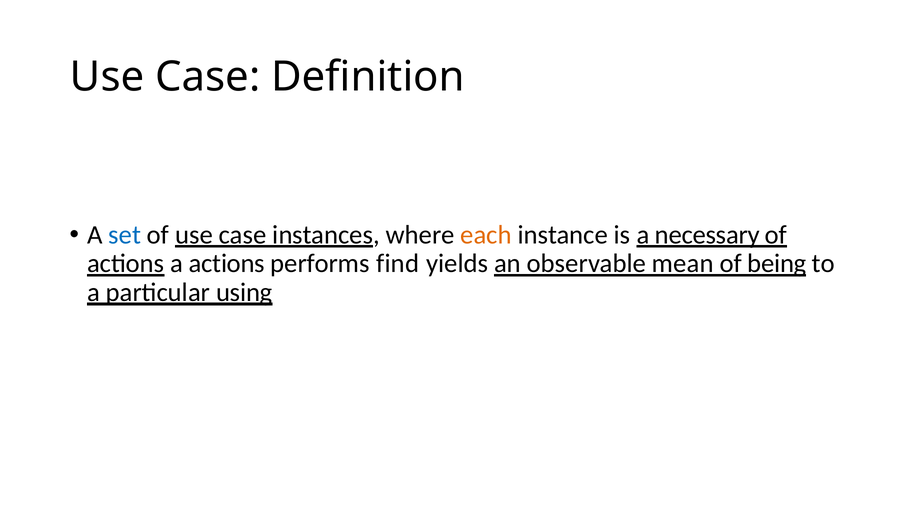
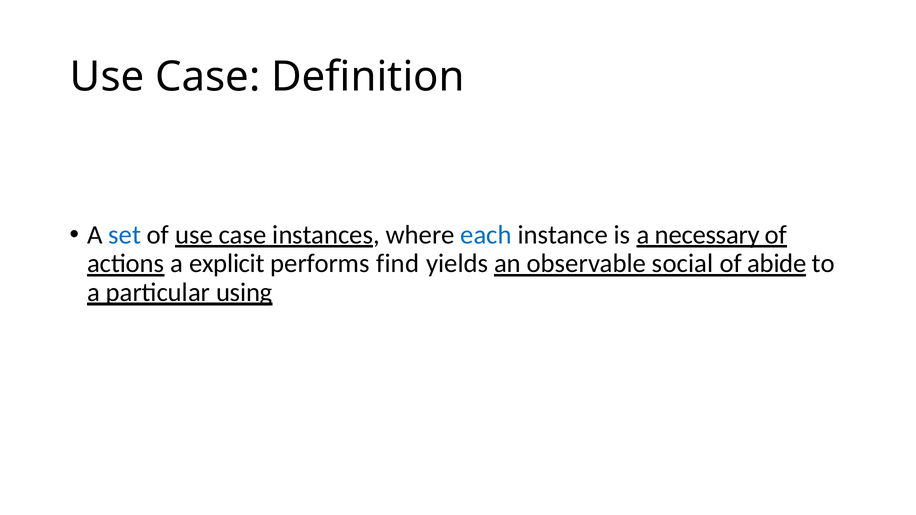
each colour: orange -> blue (486, 235)
a actions: actions -> explicit (227, 264)
mean: mean -> social (683, 264)
being: being -> abide (777, 264)
